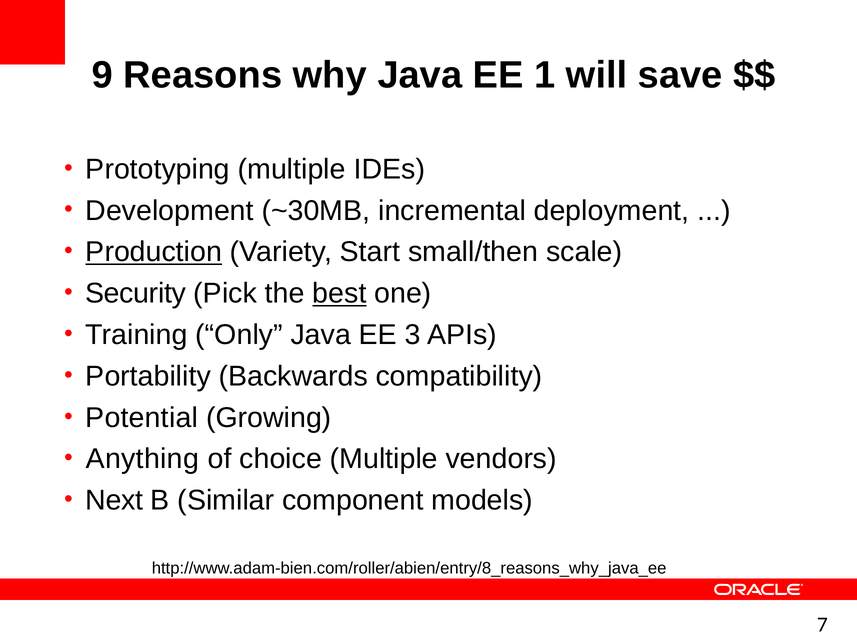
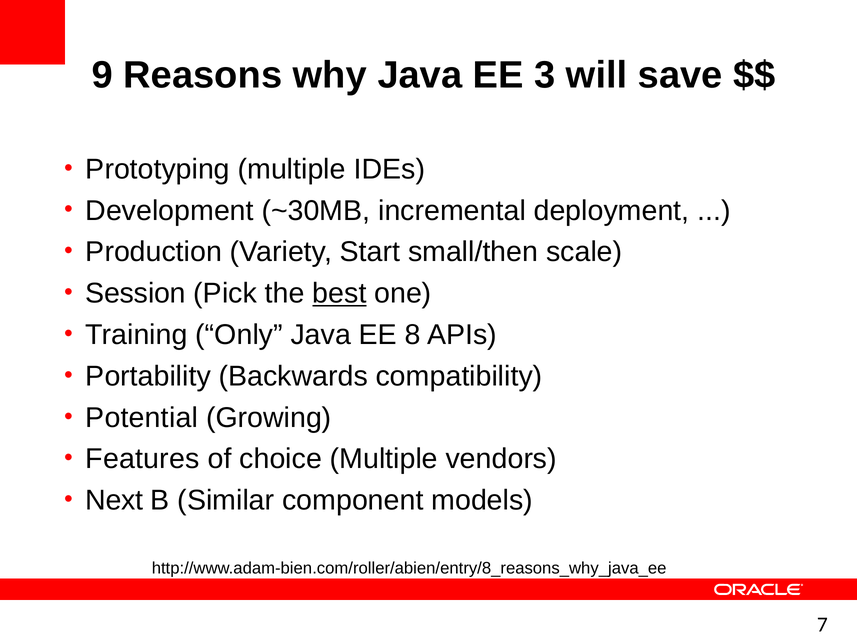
1: 1 -> 3 (545, 75)
Production underline: present -> none (154, 252)
Security: Security -> Session (136, 293)
3: 3 -> 8 (413, 335)
Anything: Anything -> Features (143, 459)
